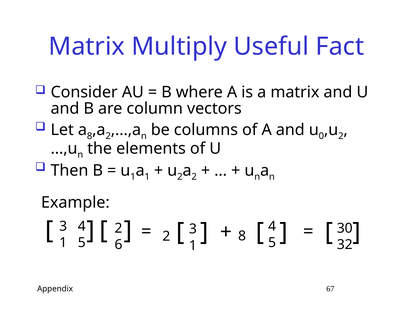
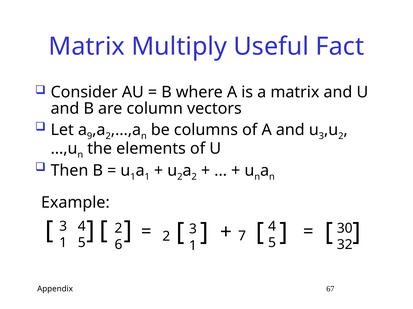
a 8: 8 -> 9 (90, 137)
u 0: 0 -> 3 (321, 137)
8: 8 -> 7 (242, 236)
